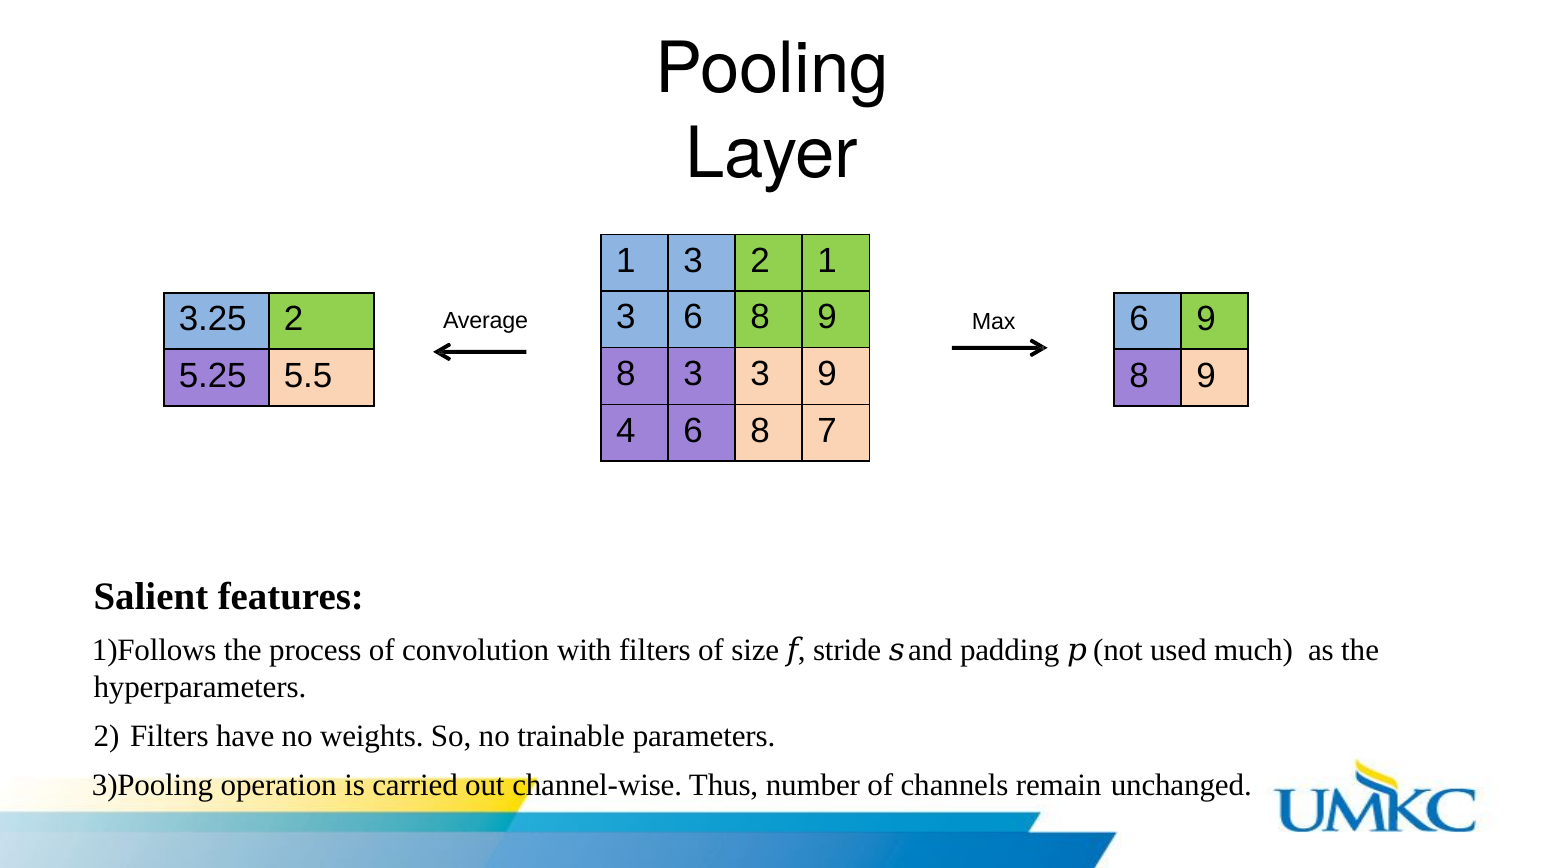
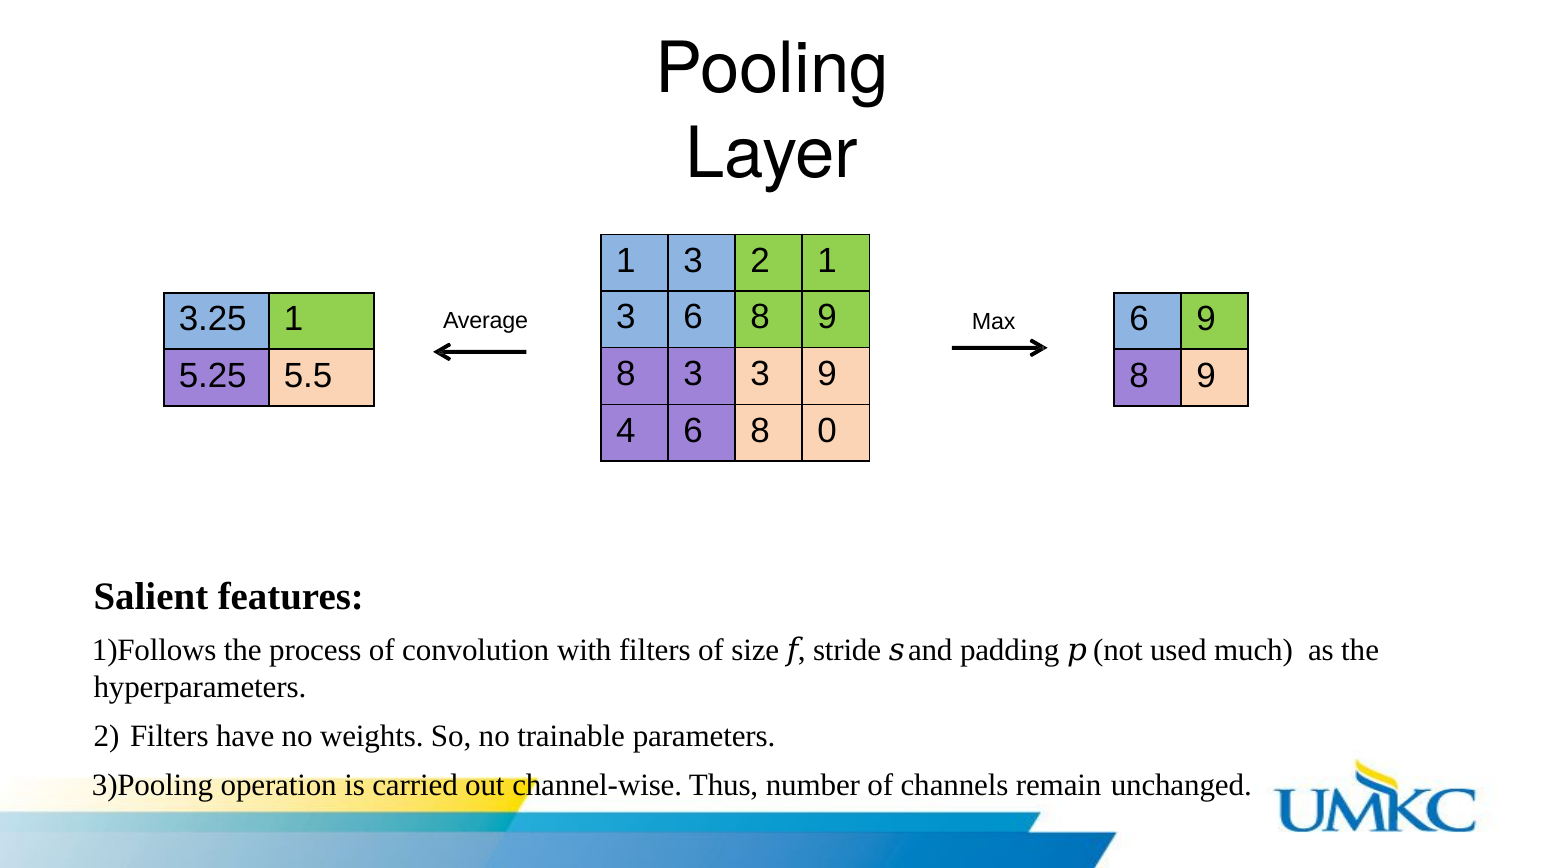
3.25 2: 2 -> 1 (294, 319)
7: 7 -> 0 (827, 431)
